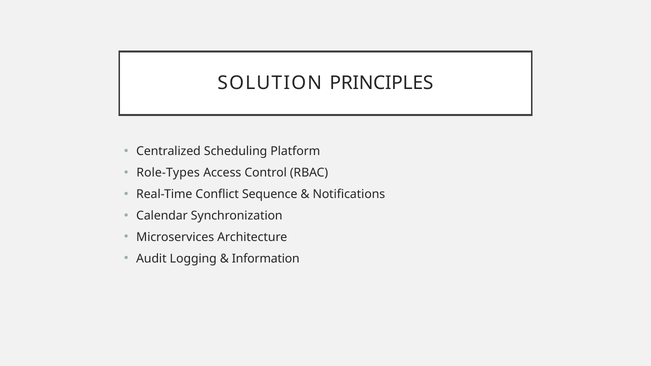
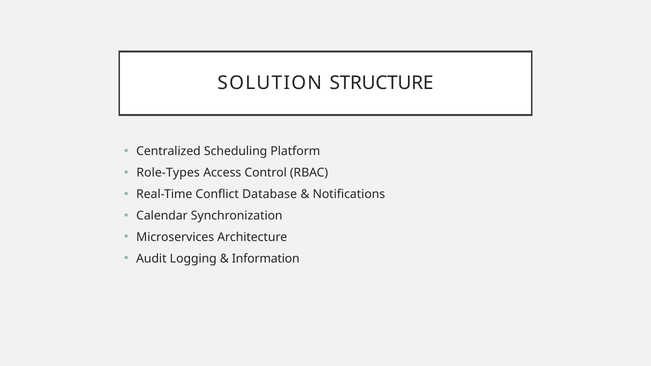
PRINCIPLES: PRINCIPLES -> STRUCTURE (381, 83)
Sequence: Sequence -> Database (270, 194)
